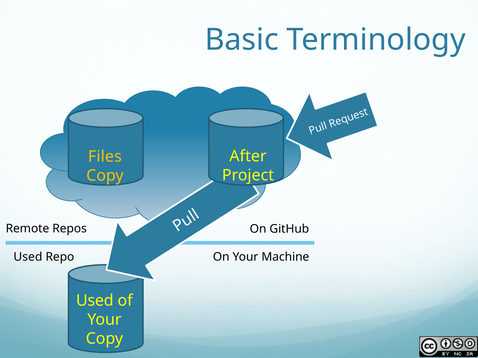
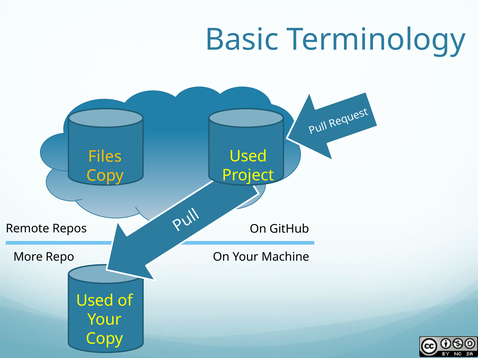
After: After -> Used (248, 157)
Used: Used -> More (28, 257)
